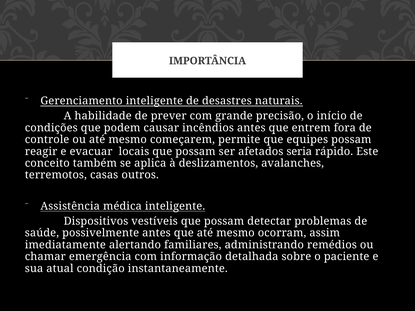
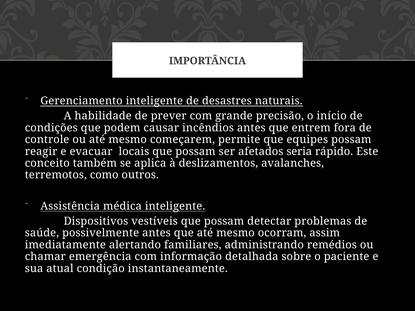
casas: casas -> como (104, 175)
